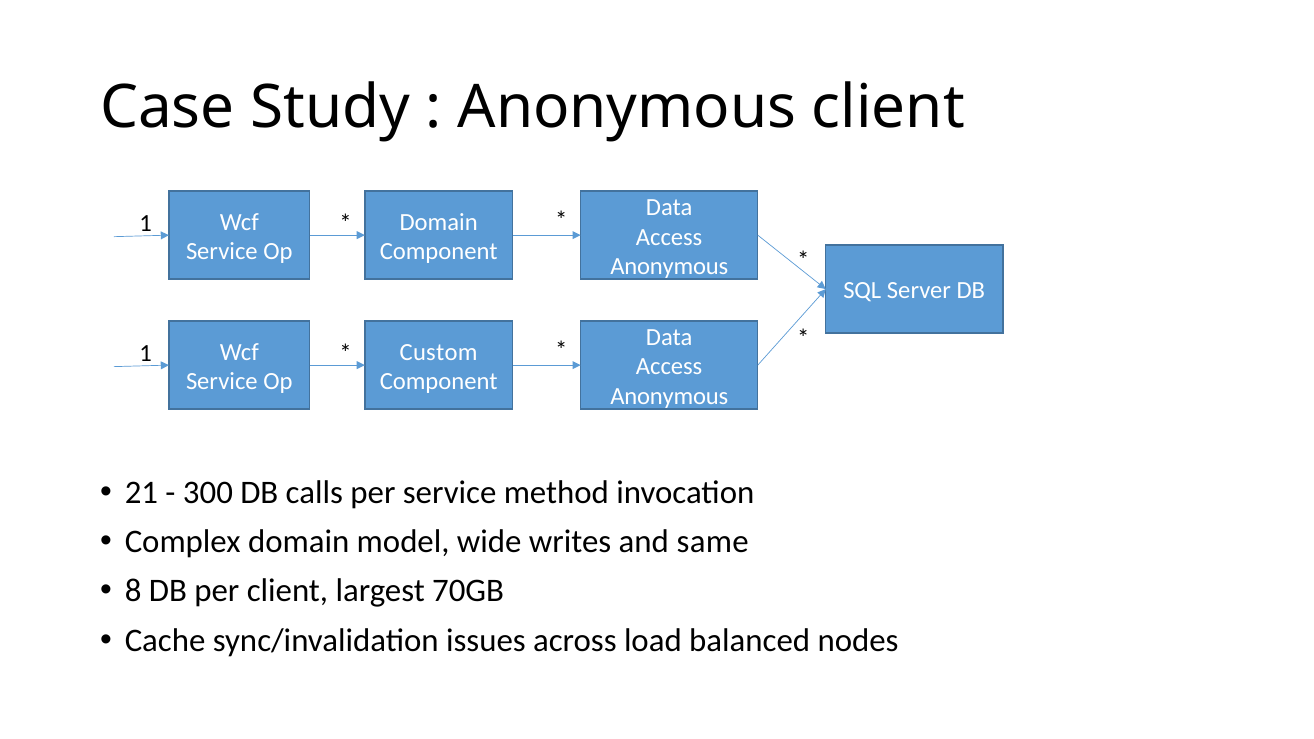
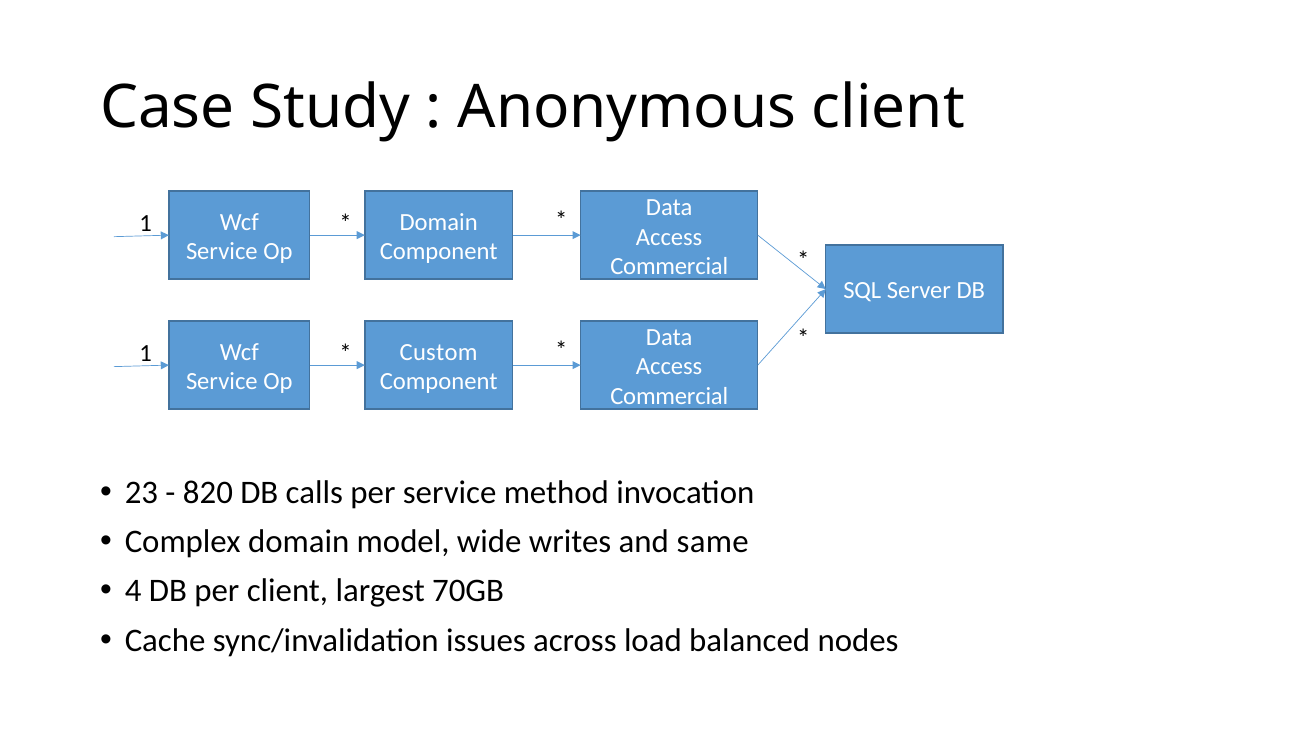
Anonymous: Anonymous -> Commercial (669, 266)
Anonymous: Anonymous -> Commercial (669, 396)
21: 21 -> 23 (141, 493)
300: 300 -> 820 (208, 493)
8: 8 -> 4 (133, 591)
